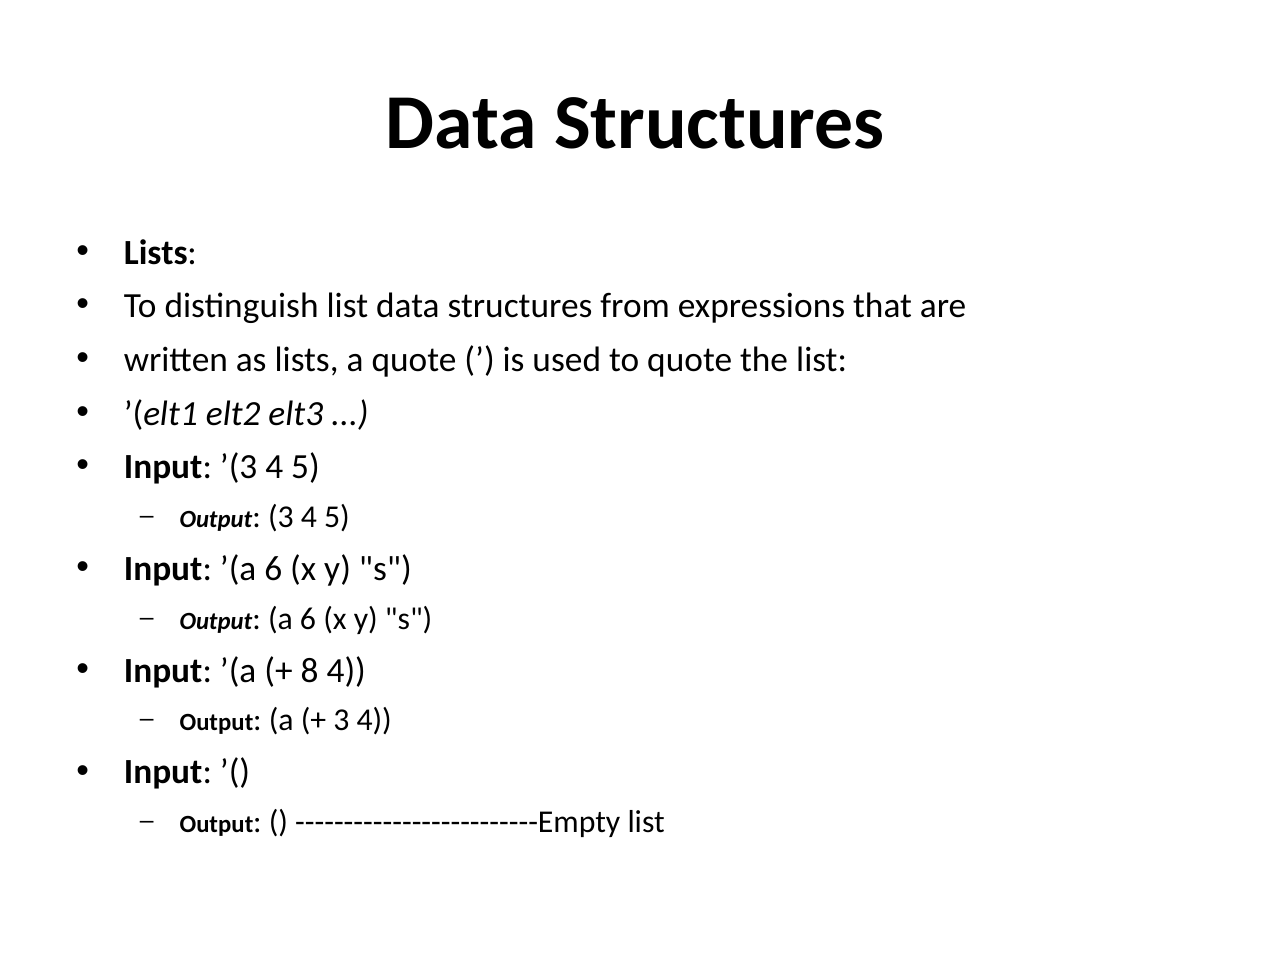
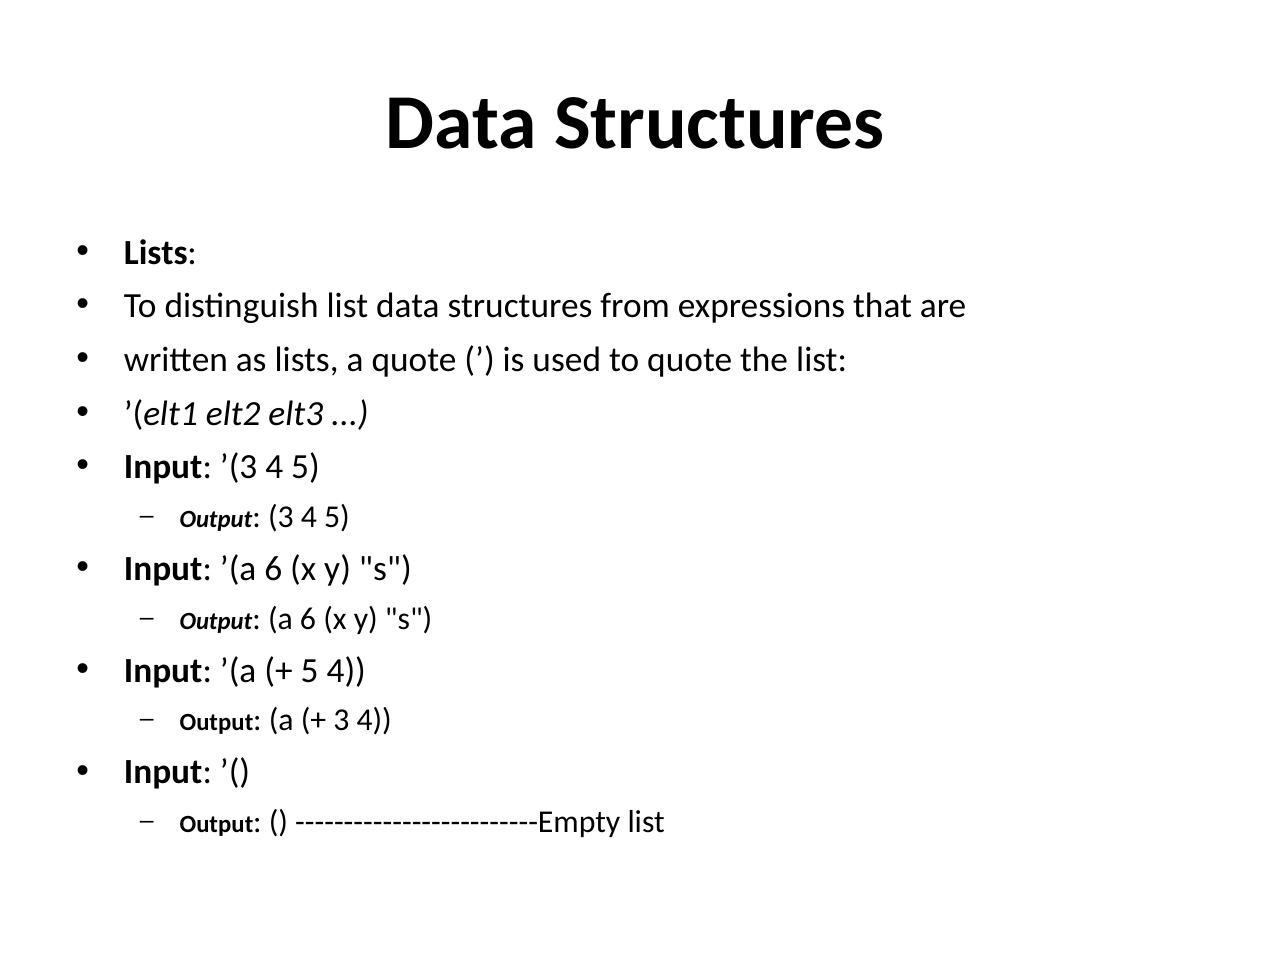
8: 8 -> 5 (310, 671)
